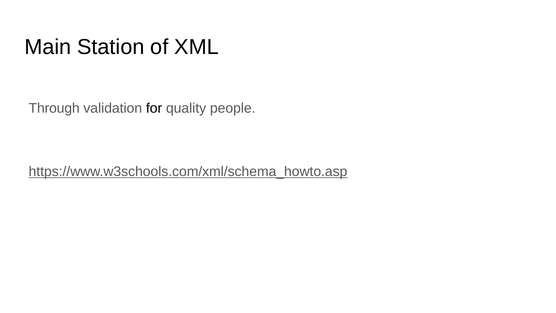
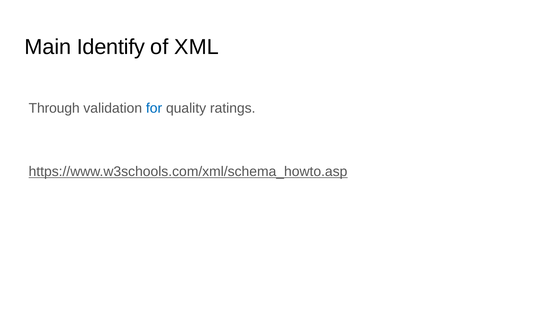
Station: Station -> Identify (111, 47)
for colour: black -> blue (154, 108)
people: people -> ratings (233, 108)
